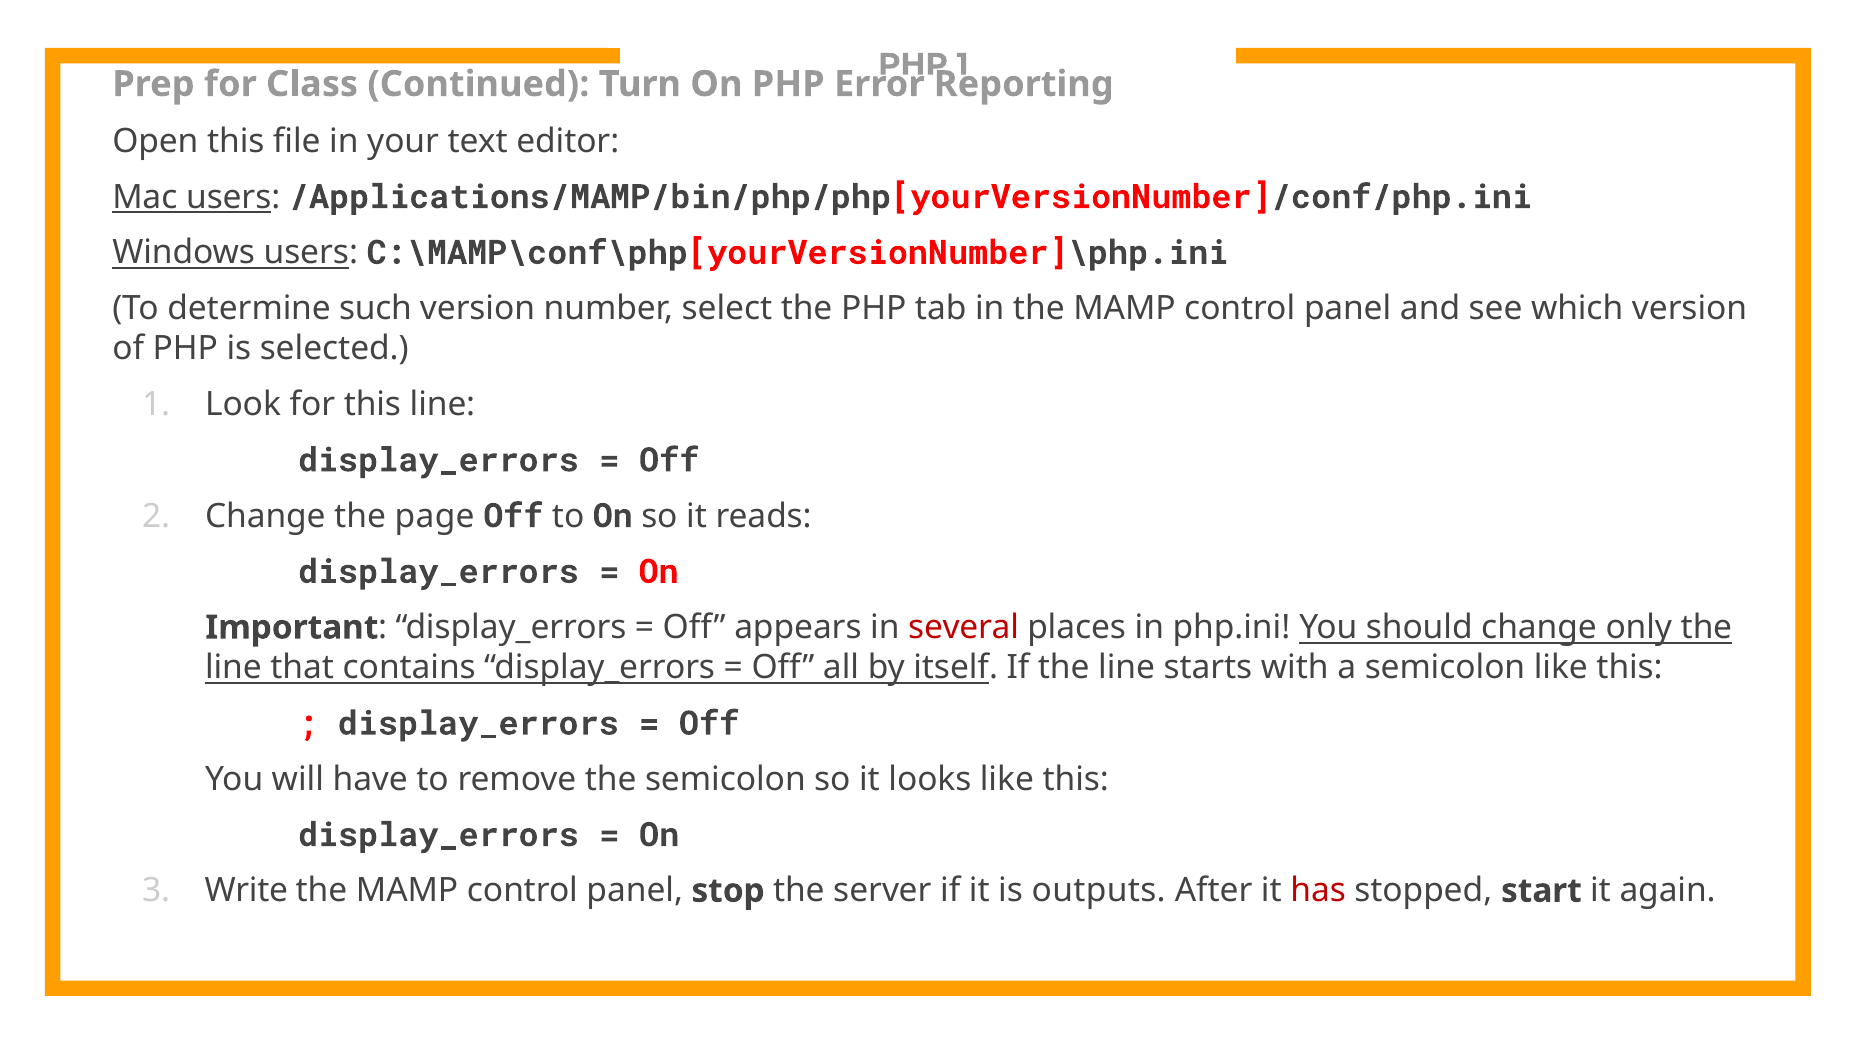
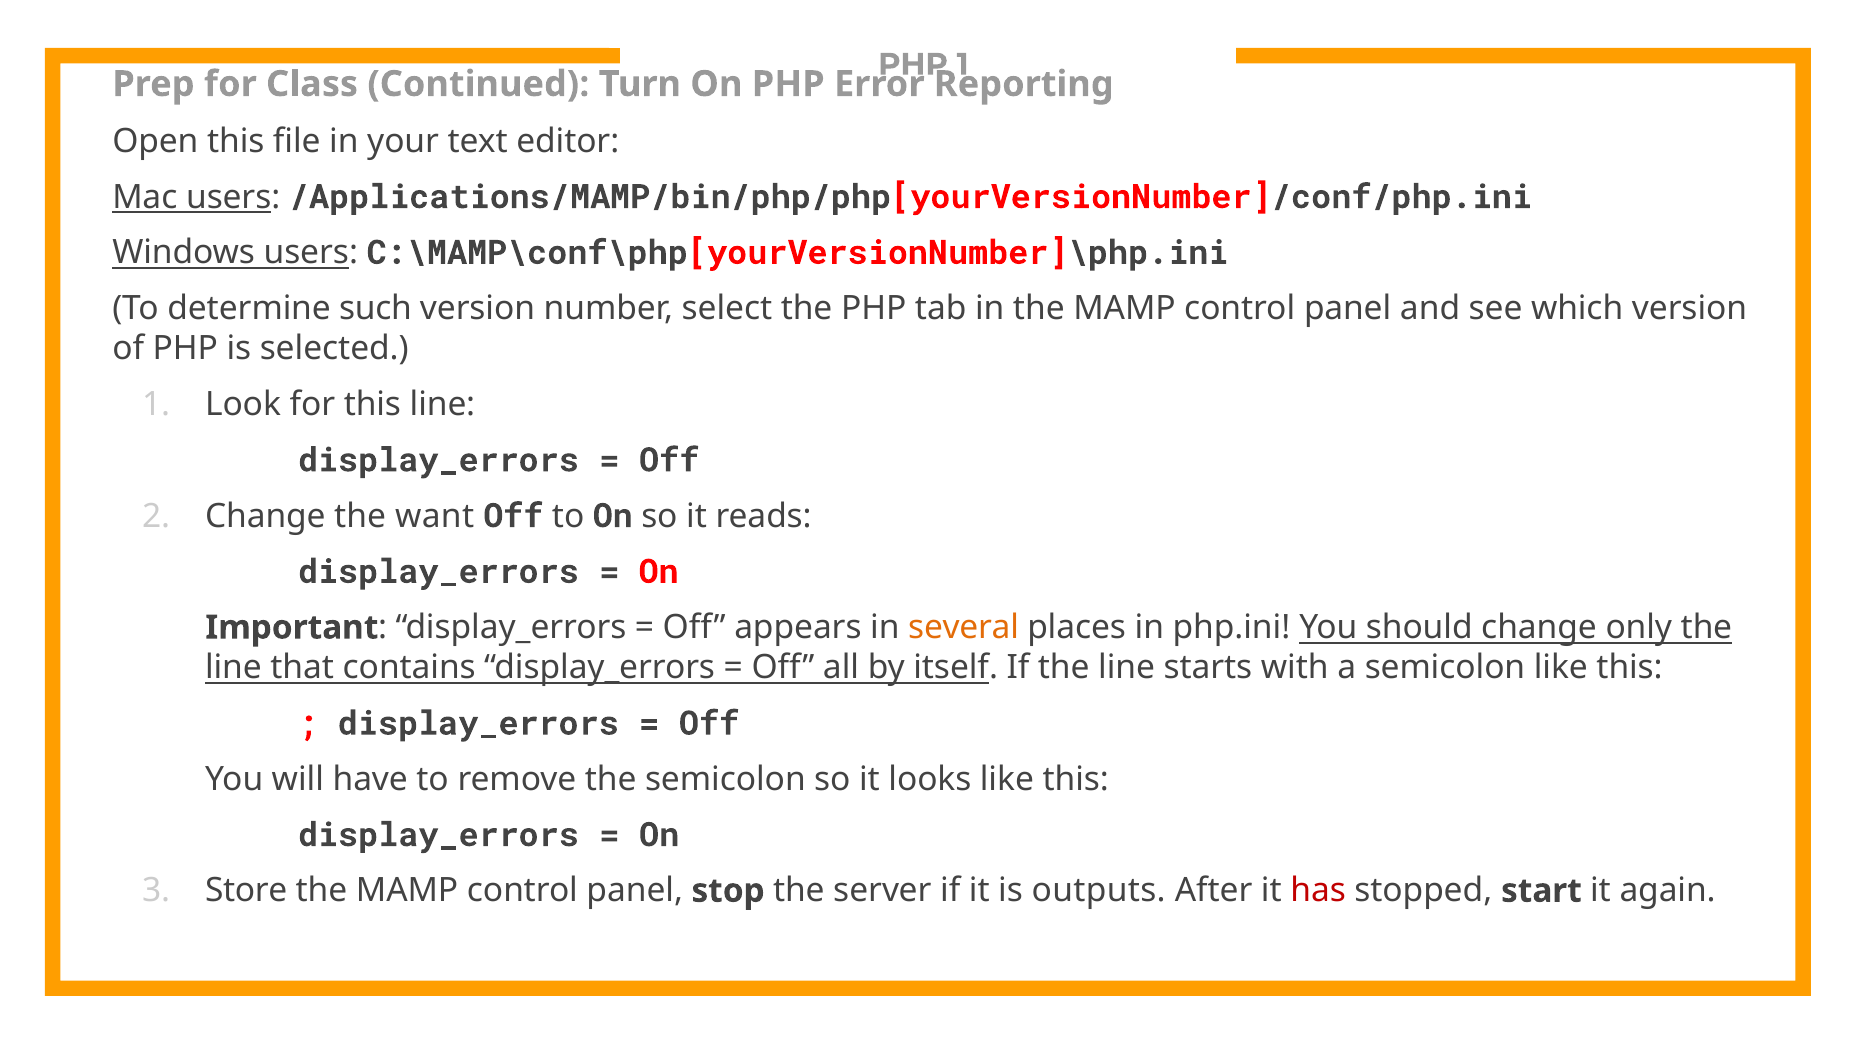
page: page -> want (435, 516)
several colour: red -> orange (964, 627)
Write: Write -> Store (246, 891)
